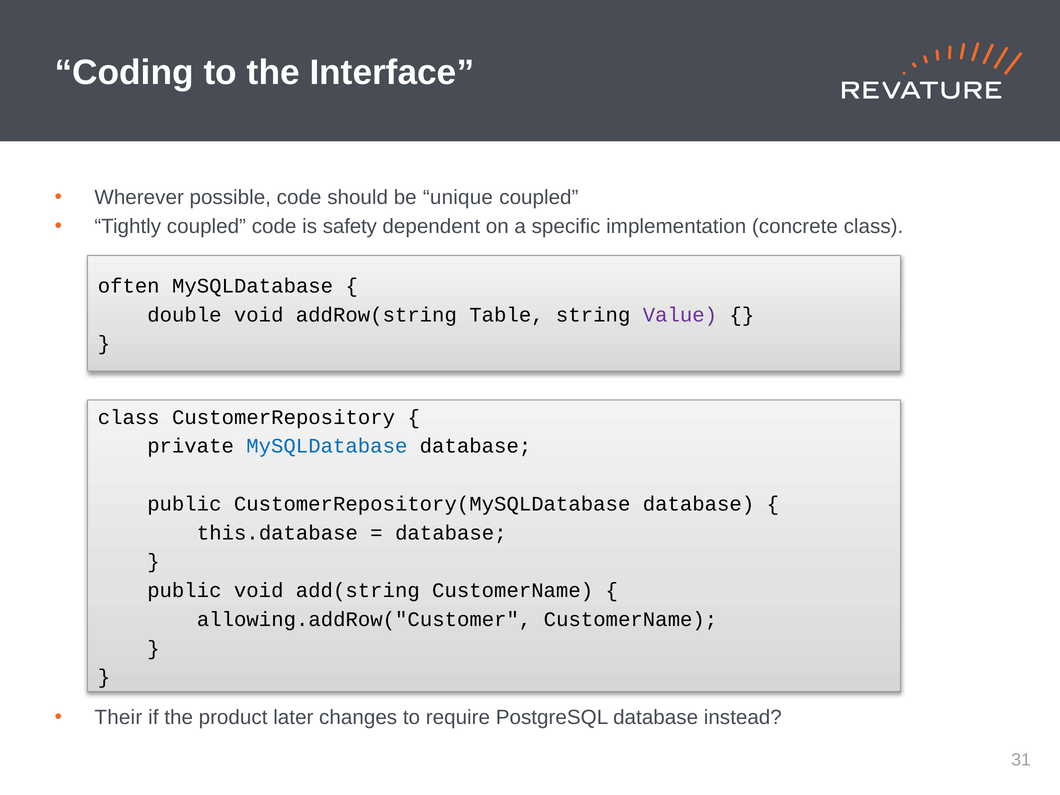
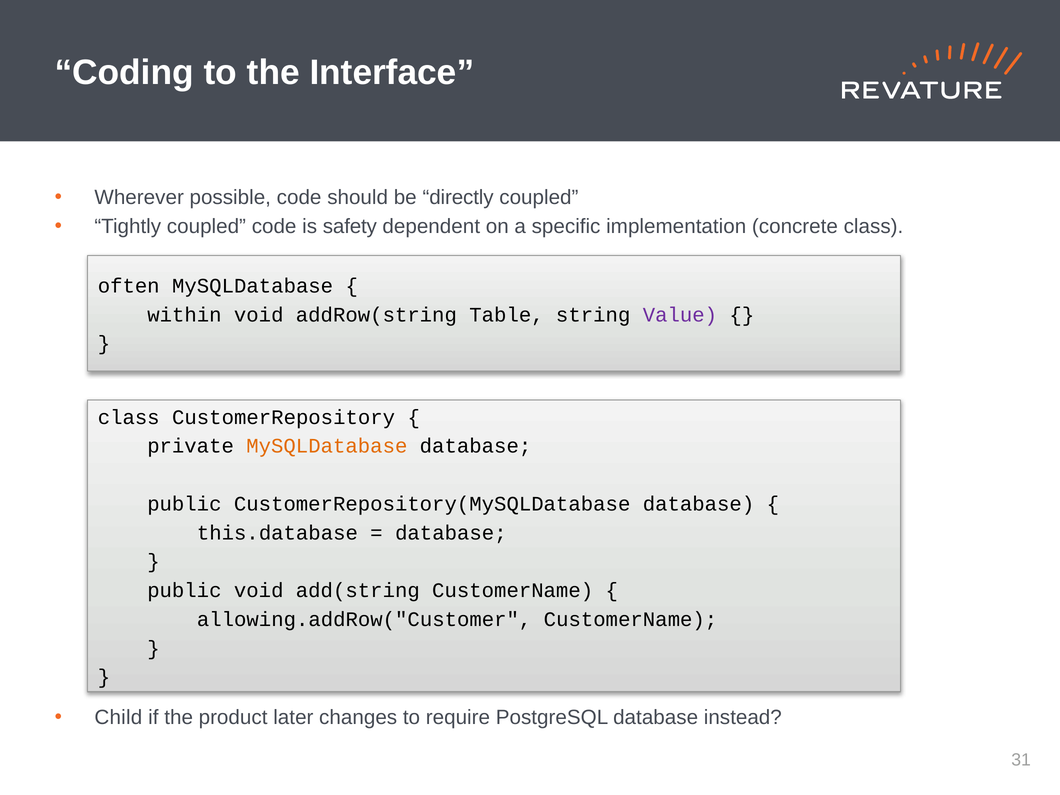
unique: unique -> directly (458, 198)
double: double -> within (184, 315)
MySQLDatabase colour: blue -> orange (327, 446)
Their: Their -> Child (118, 717)
